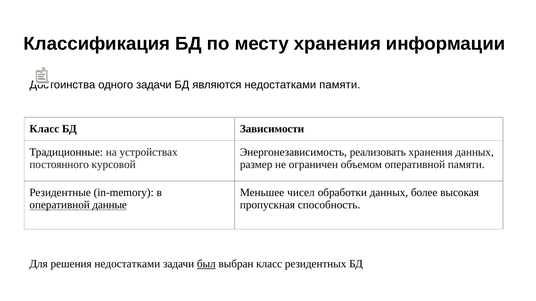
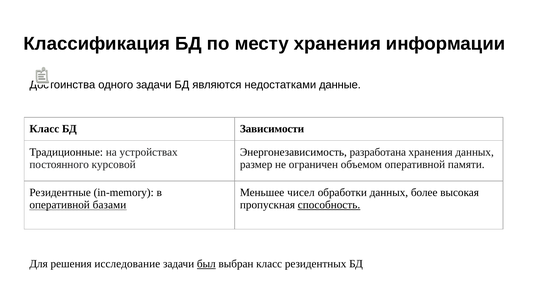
недостатками памяти: памяти -> данные (340, 85)
реализовать: реализовать -> разработана (378, 152)
данные: данные -> базами (110, 205)
способность underline: none -> present (329, 205)
решения недостатками: недостатками -> исследование (127, 264)
